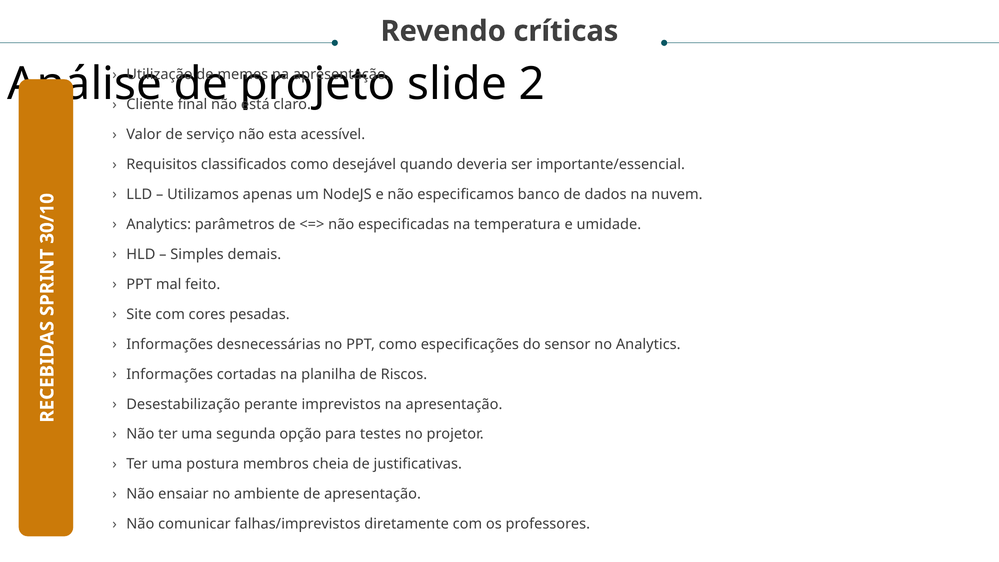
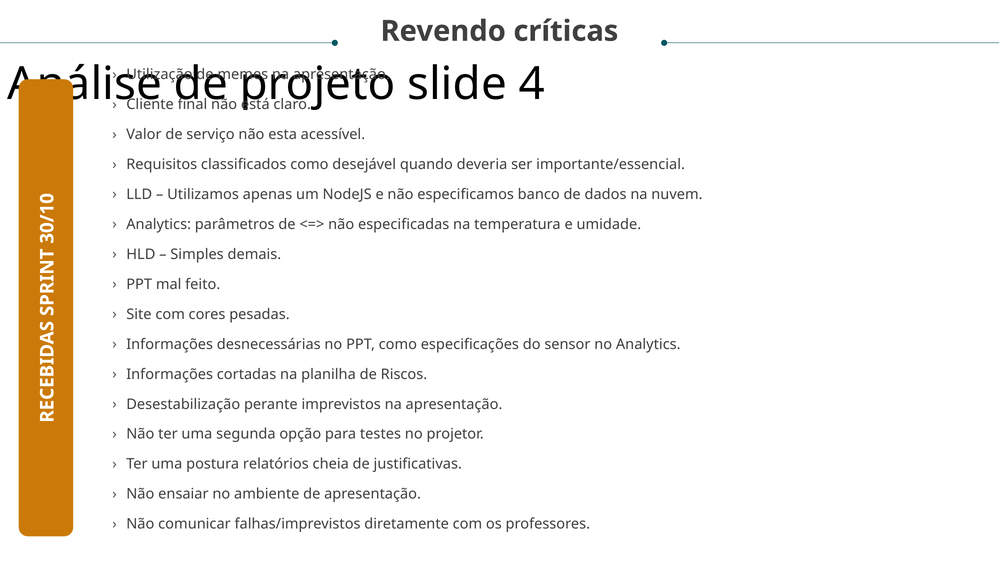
2: 2 -> 4 (532, 84)
membros: membros -> relatórios (276, 464)
